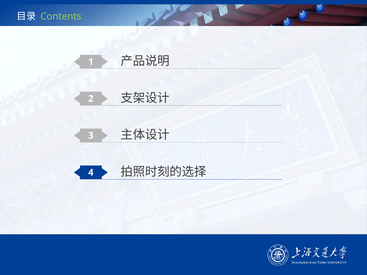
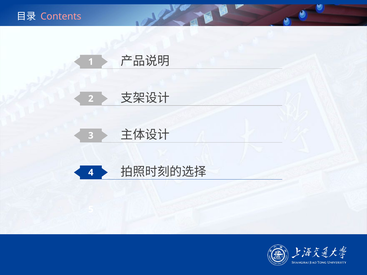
Contents colour: light green -> pink (61, 16)
